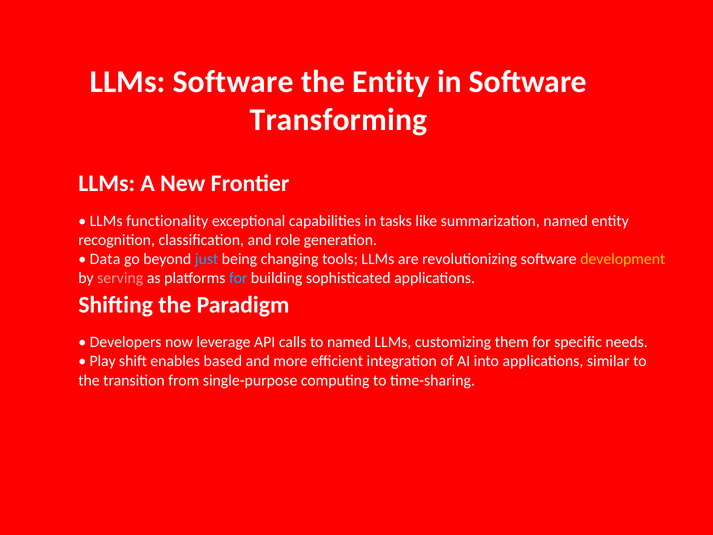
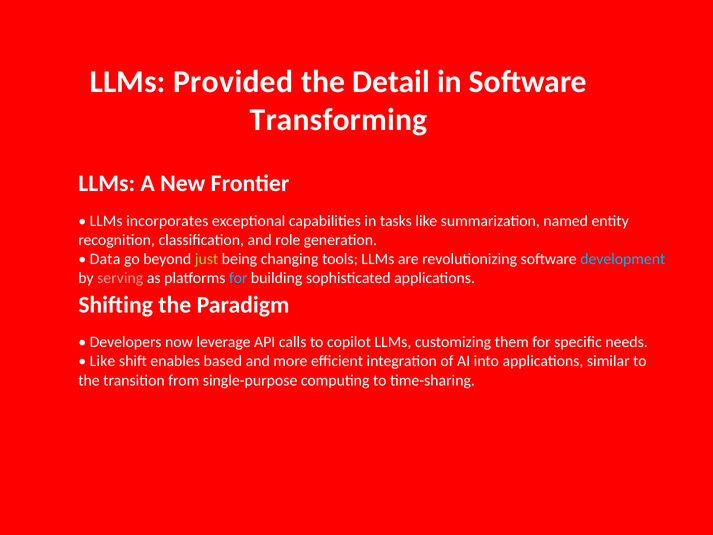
LLMs Software: Software -> Provided (233, 82)
the Entity: Entity -> Detail (391, 82)
functionality: functionality -> incorporates (167, 221)
just colour: light blue -> light green (207, 259)
development colour: yellow -> light blue (623, 259)
to named: named -> copilot (349, 342)
Play: Play -> Like (102, 361)
